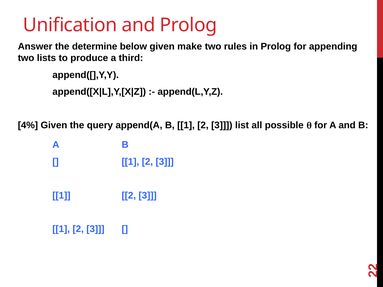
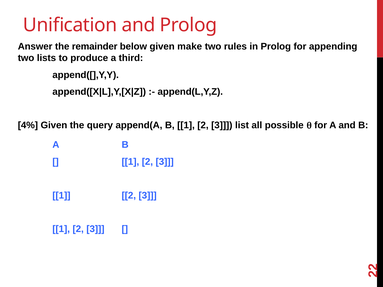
determine: determine -> remainder (95, 47)
